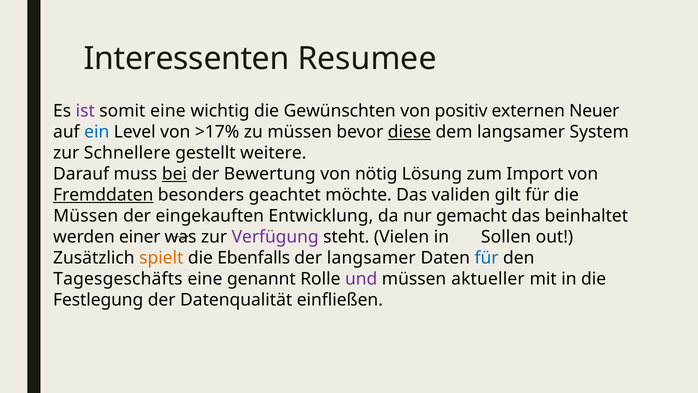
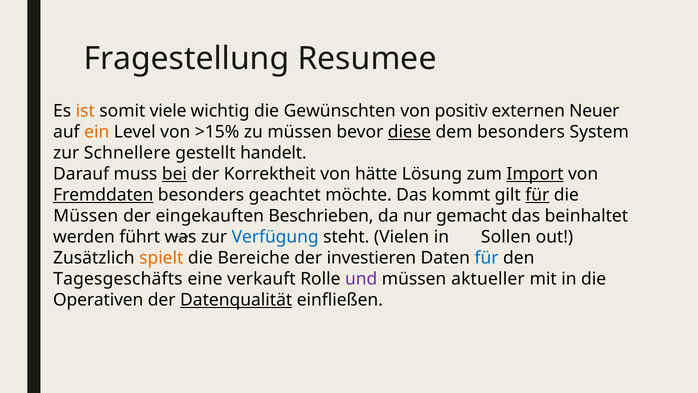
Interessenten: Interessenten -> Fragestellung (187, 59)
ist colour: purple -> orange (85, 111)
somit eine: eine -> viele (168, 111)
ein colour: blue -> orange (97, 132)
>17%: >17% -> >15% (217, 132)
dem langsamer: langsamer -> besonders (521, 132)
weitere: weitere -> handelt (273, 153)
Bewertung: Bewertung -> Korrektheit (270, 174)
nötig: nötig -> hätte (376, 174)
Import underline: none -> present (535, 174)
validen: validen -> kommt (461, 195)
für underline: none -> present (537, 195)
Entwicklung: Entwicklung -> Beschrieben (321, 216)
einer: einer -> führt (140, 237)
Verfügung colour: purple -> blue (275, 237)
Ebenfalls: Ebenfalls -> Bereiche (254, 258)
der langsamer: langsamer -> investieren (371, 258)
genannt: genannt -> verkauft (261, 279)
Festlegung: Festlegung -> Operativen (98, 299)
Datenqualität underline: none -> present (236, 299)
